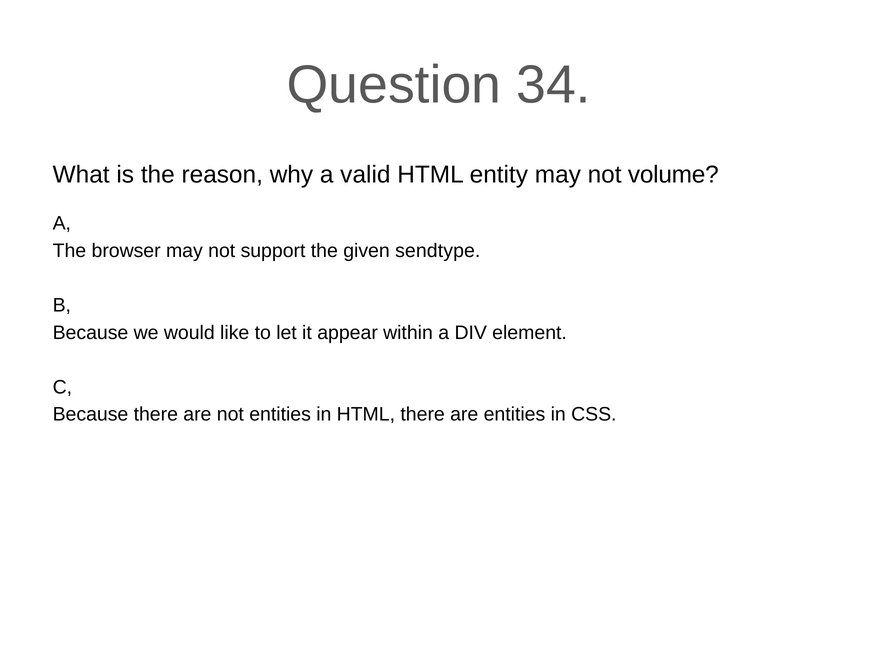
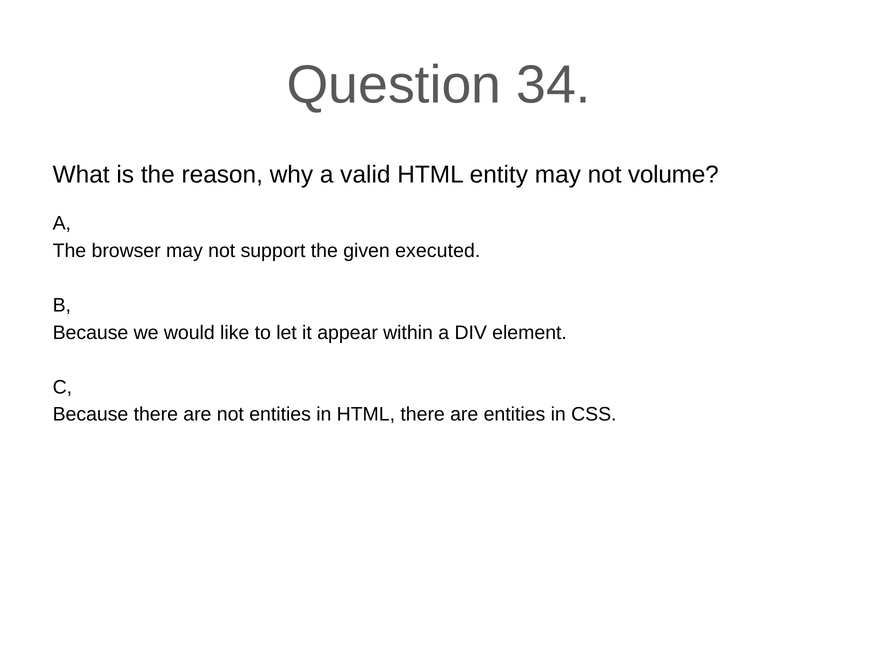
sendtype: sendtype -> executed (438, 250)
